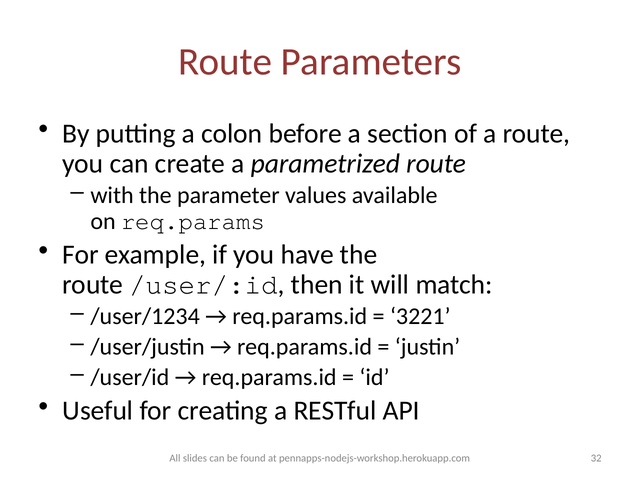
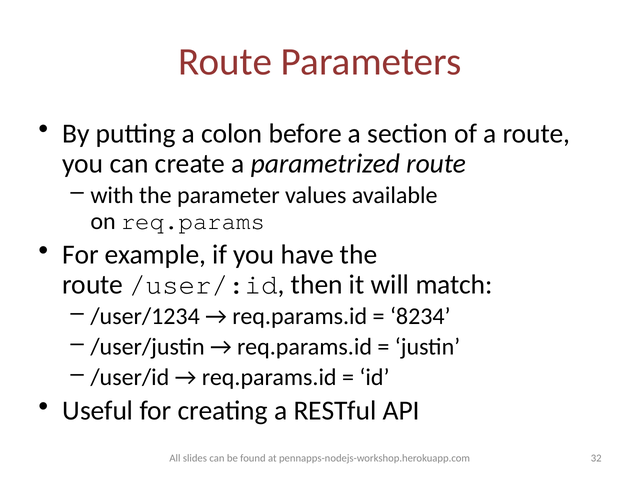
3221: 3221 -> 8234 (420, 316)
